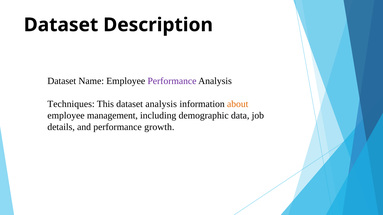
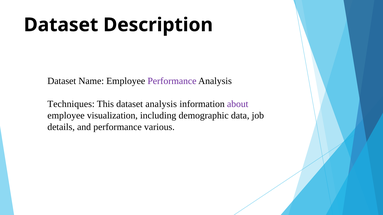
about colour: orange -> purple (238, 104)
management: management -> visualization (112, 116)
growth: growth -> various (159, 127)
